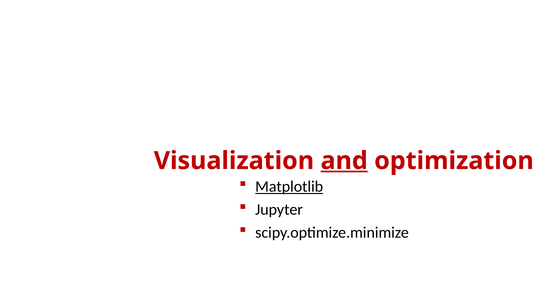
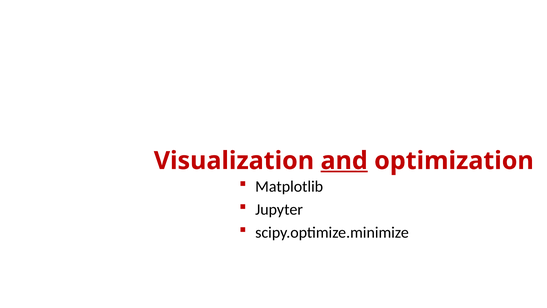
Matplotlib underline: present -> none (289, 186)
